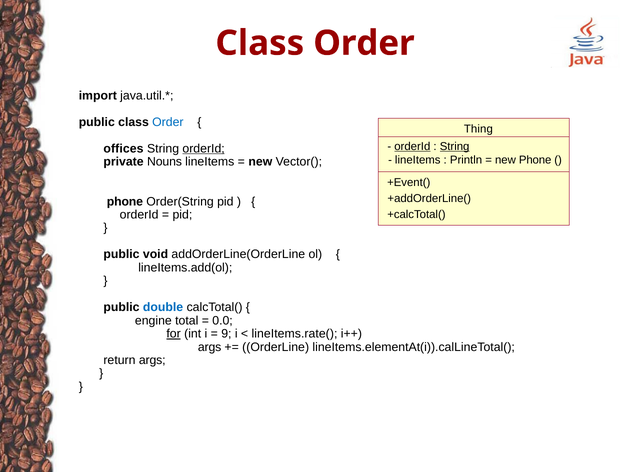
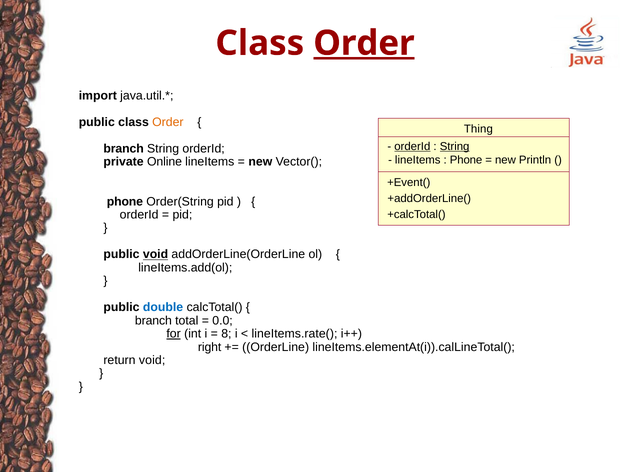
Order underline: none -> present (364, 43)
Order colour: blue -> orange (168, 122)
offices: offices -> branch (124, 149)
orderId underline: present -> none (204, 149)
Println: Println -> Phone (466, 160)
new Phone: Phone -> Println (535, 160)
Nouns: Nouns -> Online (164, 162)
void underline: none -> present (156, 255)
engine: engine -> branch (153, 321)
9: 9 -> 8 (226, 334)
args: args -> right (210, 347)
return args: args -> void (152, 361)
